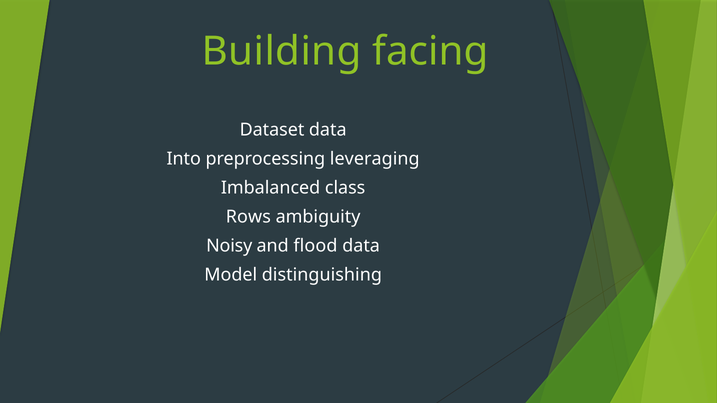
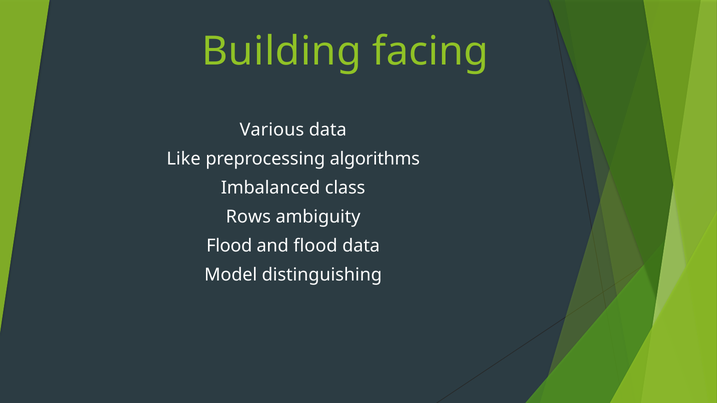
Dataset: Dataset -> Various (272, 130)
Into: Into -> Like (184, 159)
leveraging: leveraging -> algorithms (375, 159)
Noisy: Noisy -> Flood (229, 246)
